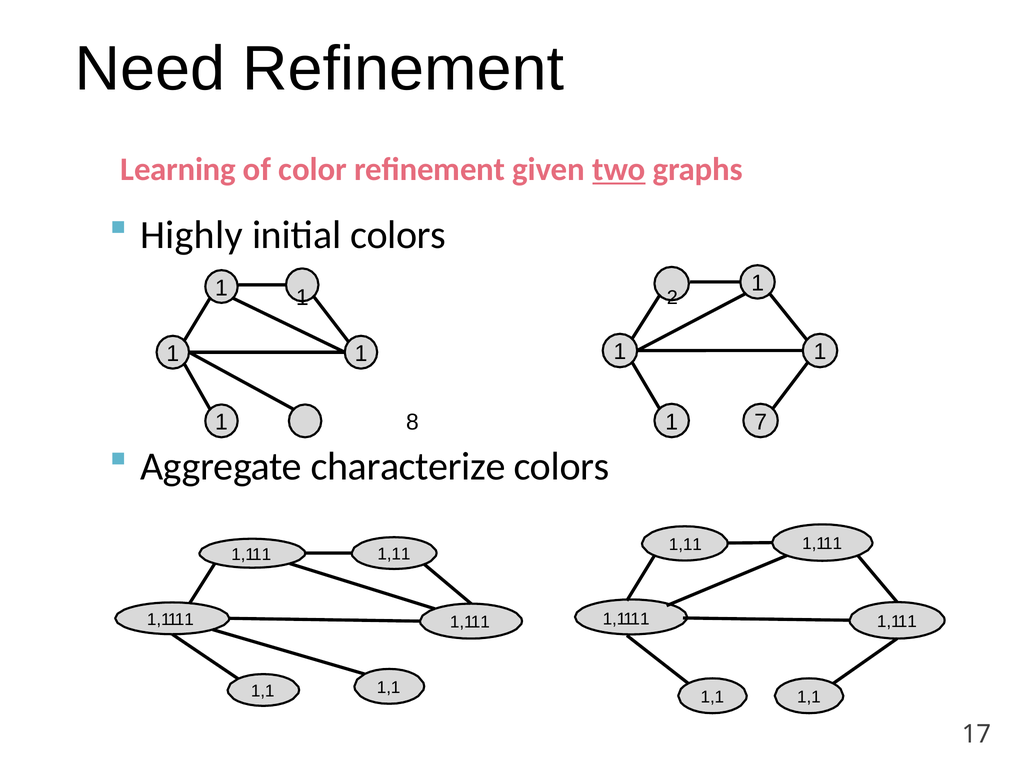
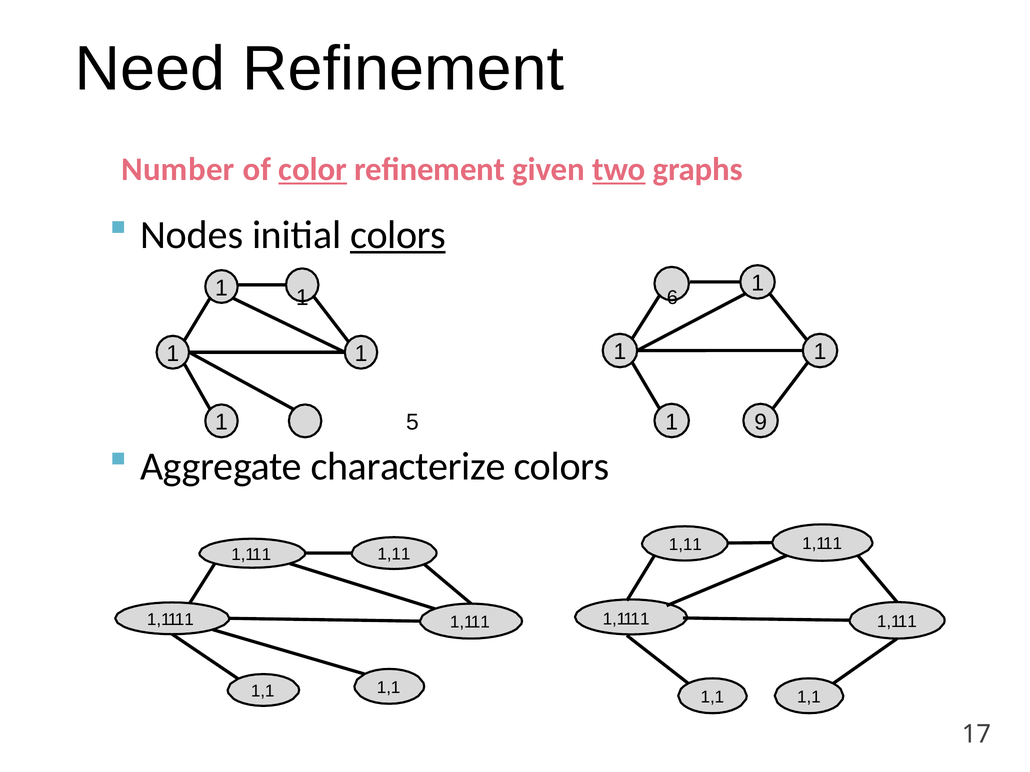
Learning: Learning -> Number (178, 169)
color underline: none -> present (313, 169)
Highly: Highly -> Nodes (192, 235)
colors underline: none -> present (398, 235)
2: 2 -> 6 (672, 298)
7: 7 -> 9 (761, 422)
8: 8 -> 5 (412, 423)
